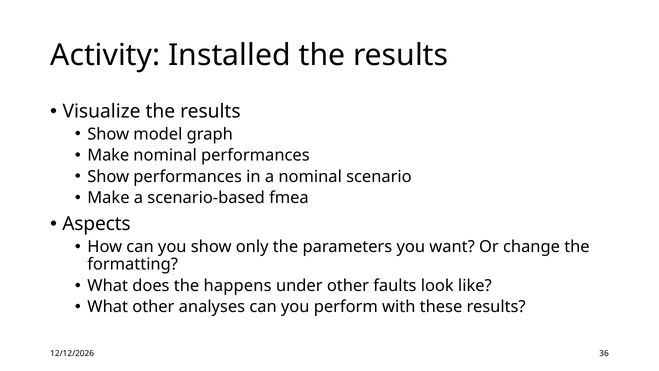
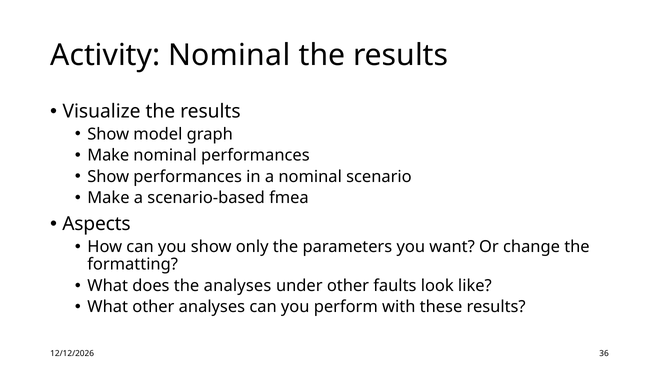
Activity Installed: Installed -> Nominal (229, 55)
the happens: happens -> analyses (238, 286)
